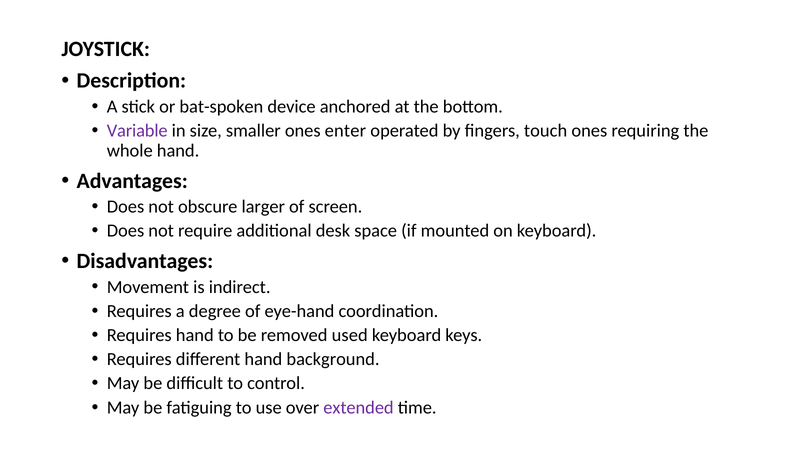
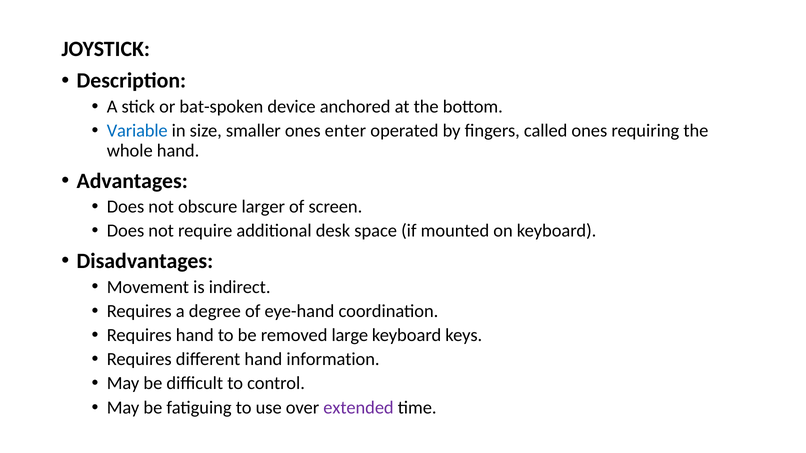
Variable colour: purple -> blue (137, 131)
touch: touch -> called (546, 131)
used: used -> large (350, 335)
background: background -> information (333, 360)
